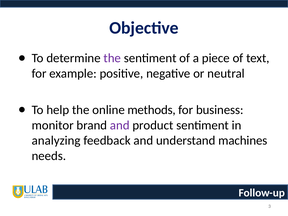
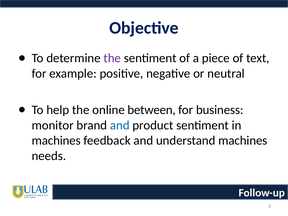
methods: methods -> between (152, 110)
and colour: purple -> blue (120, 125)
analyzing: analyzing -> machines (56, 141)
